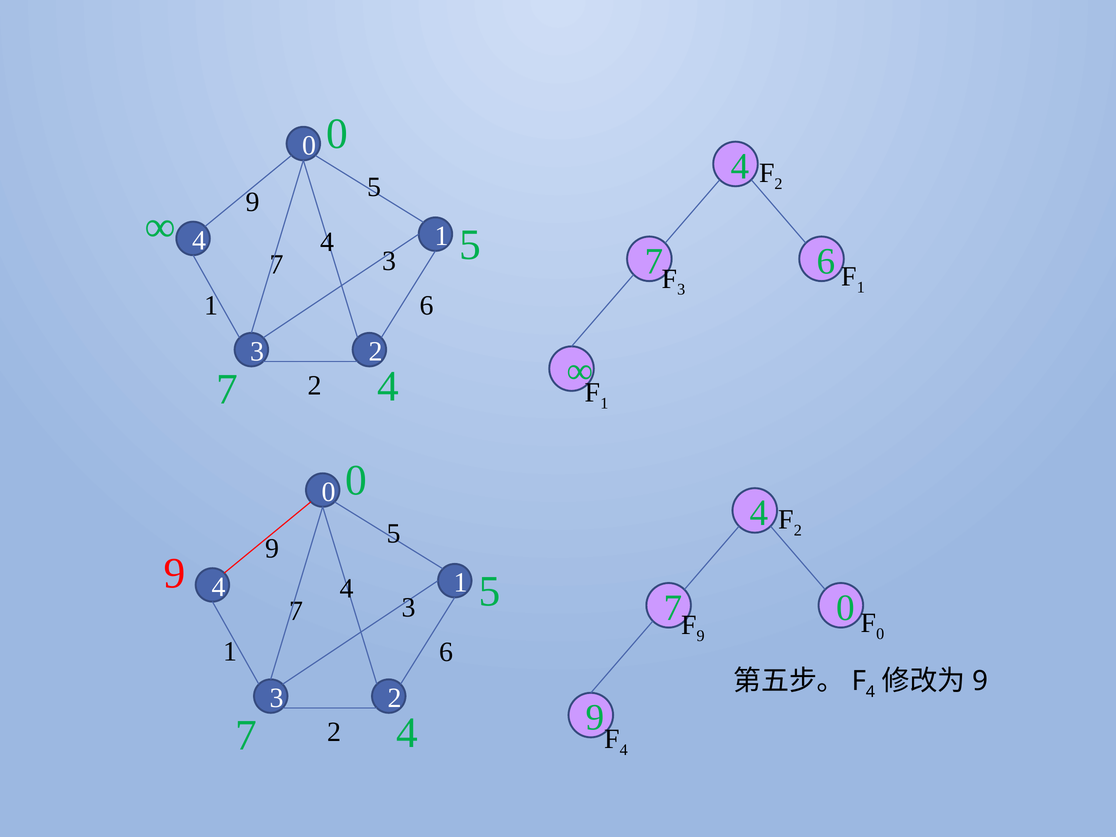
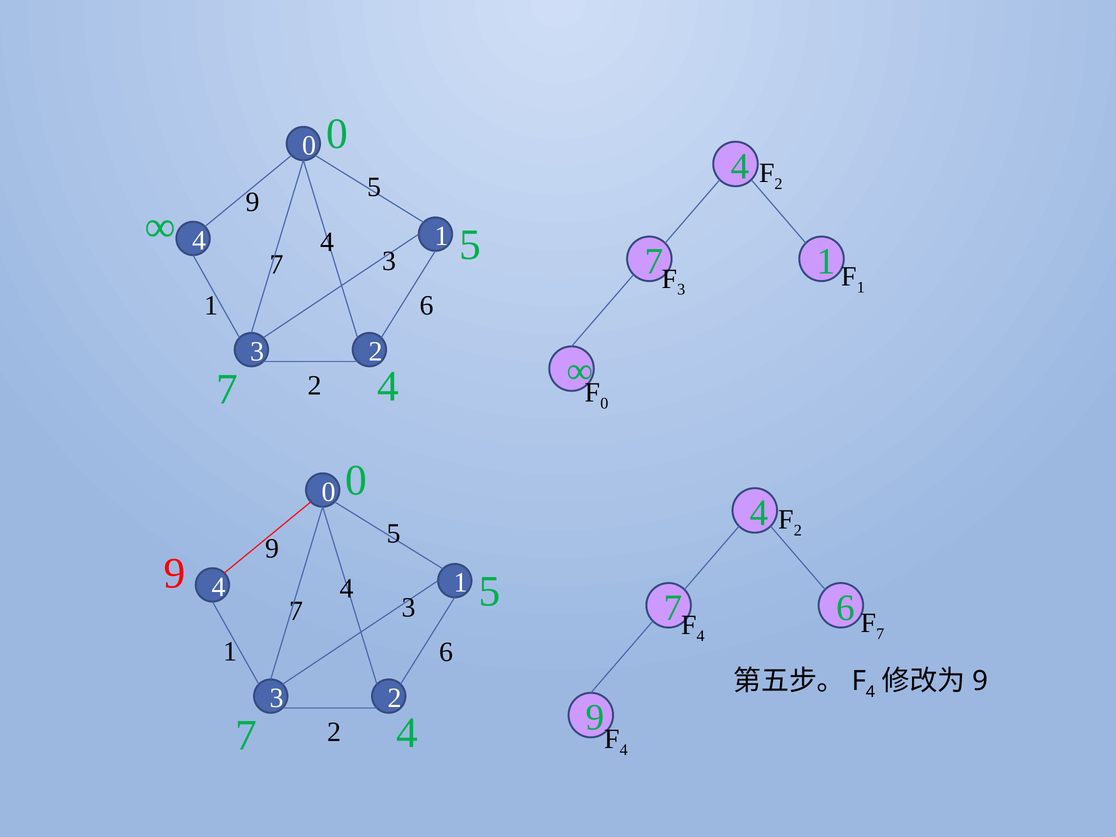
6: 6 -> 1 (826, 261)
1: 1 -> 0 (604, 404)
7 0: 0 -> 6 (845, 608)
9: 9 -> 4 (701, 636)
0: 0 -> 7 (880, 634)
